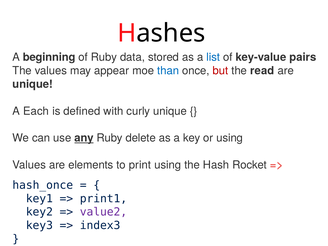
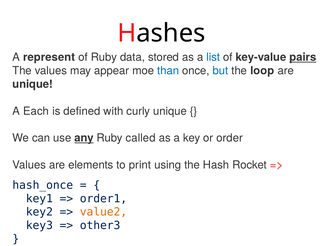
beginning: beginning -> represent (49, 57)
pairs underline: none -> present (303, 57)
but colour: red -> blue (221, 71)
read: read -> loop (262, 71)
delete: delete -> called (141, 138)
or using: using -> order (230, 138)
print1: print1 -> order1 (103, 199)
value2 colour: purple -> orange (103, 212)
index3: index3 -> other3 (100, 225)
